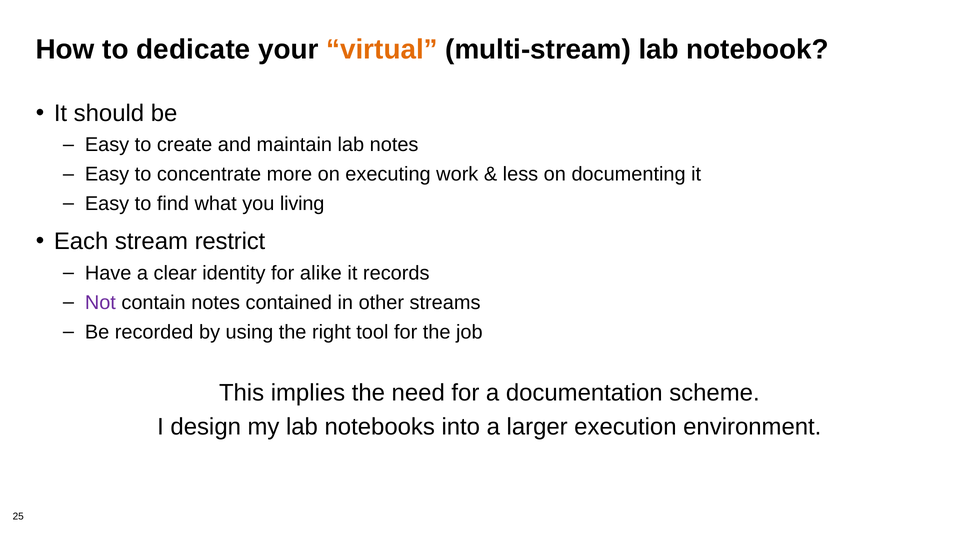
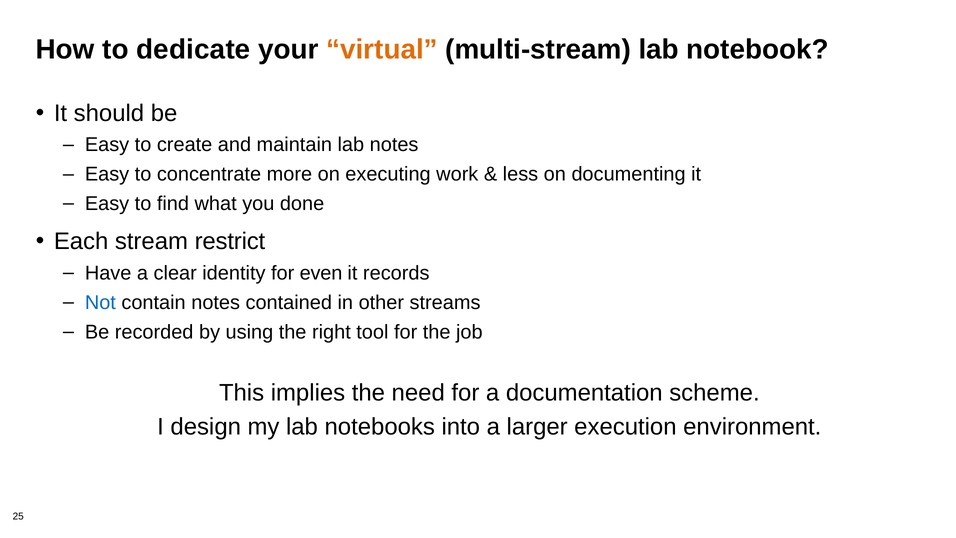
living: living -> done (302, 204)
alike: alike -> even (321, 273)
Not colour: purple -> blue (100, 302)
